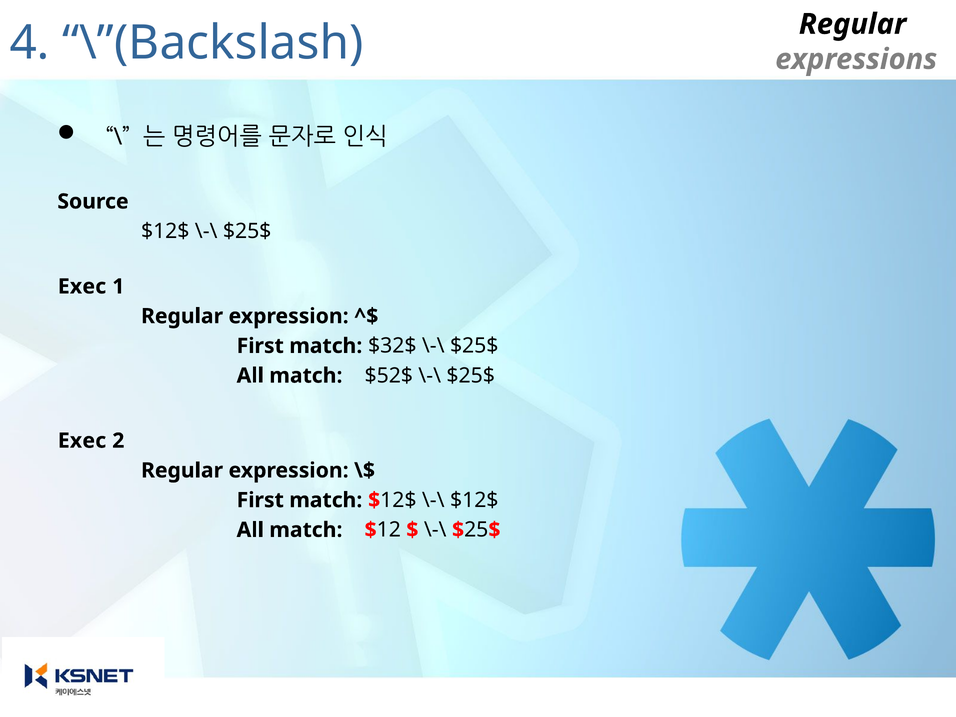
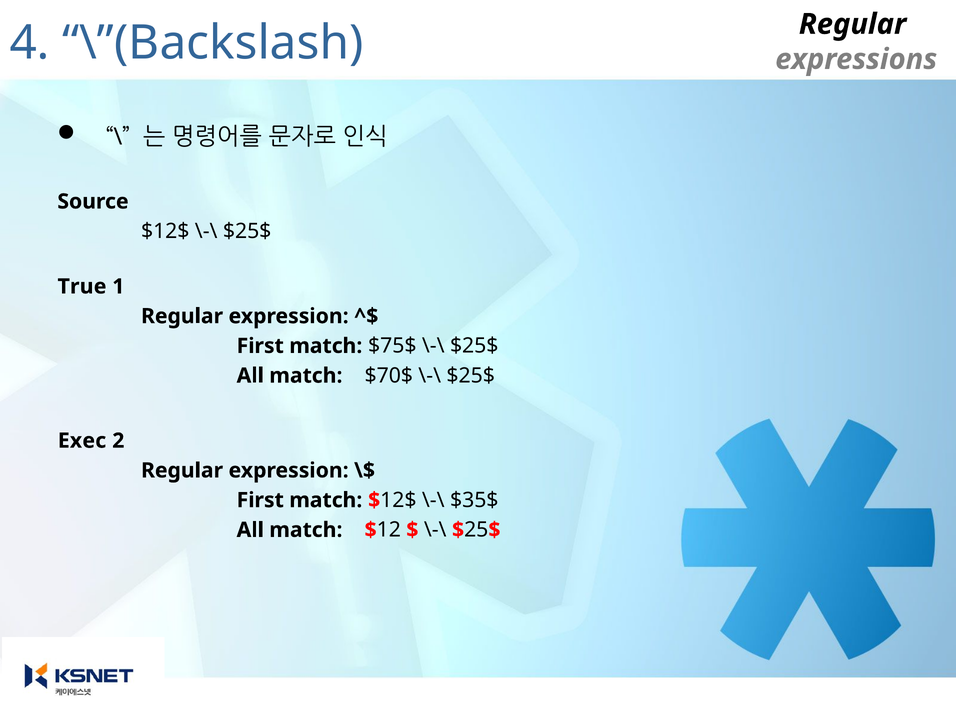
Exec: Exec -> True (82, 286)
$32$: $32$ -> $75$ (392, 346)
$52$: $52$ -> $70$ (389, 376)
$12$: $12$ -> $35$ (474, 500)
